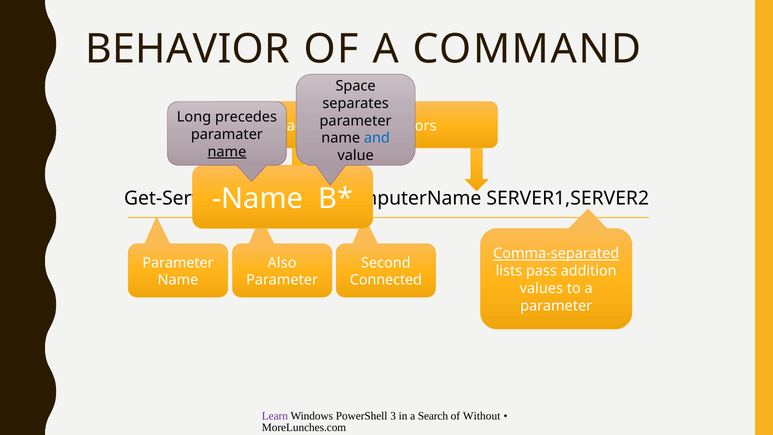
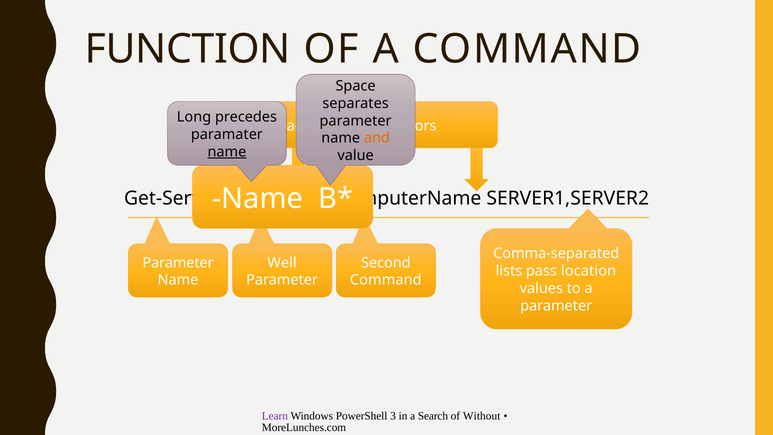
BEHAVIOR: BEHAVIOR -> FUNCTION (188, 49)
and colour: blue -> orange (377, 138)
Comma-separated underline: present -> none (556, 254)
Also: Also -> Well (282, 263)
addition: addition -> location (589, 271)
Connected: Connected -> Command (386, 280)
